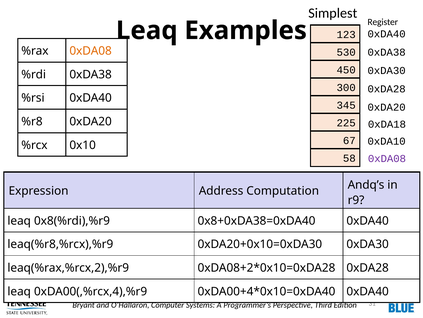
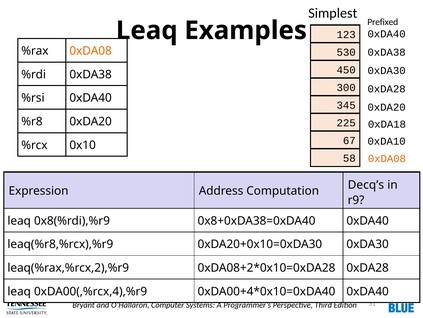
Register: Register -> Prefixed (383, 22)
0xDA08 colour: purple -> orange (387, 158)
Andq’s: Andq’s -> Decq’s (366, 185)
